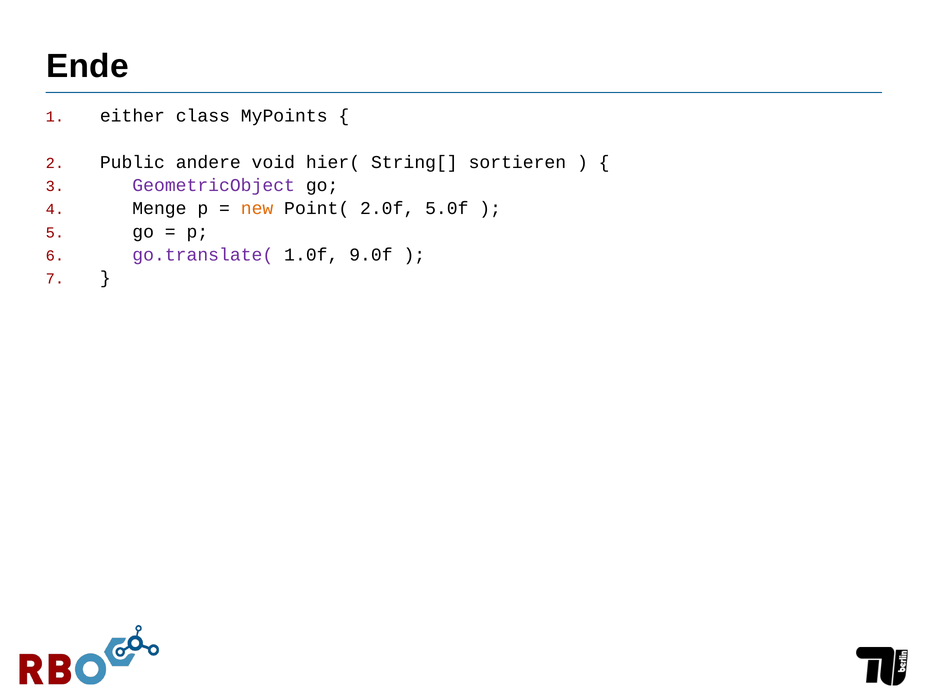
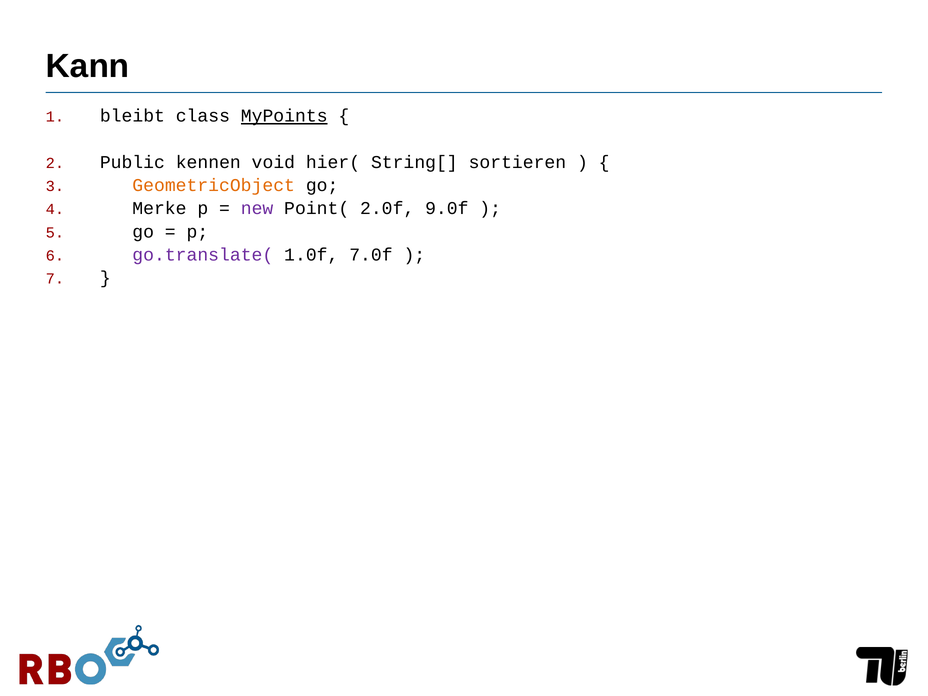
Ende: Ende -> Kann (88, 66)
either: either -> bleibt (132, 116)
MyPoints underline: none -> present (284, 116)
andere: andere -> kennen (208, 162)
GeometricObject colour: purple -> orange (214, 185)
Menge: Menge -> Merke (159, 208)
new colour: orange -> purple (257, 208)
5.0f: 5.0f -> 9.0f (447, 208)
9.0f: 9.0f -> 7.0f (371, 255)
